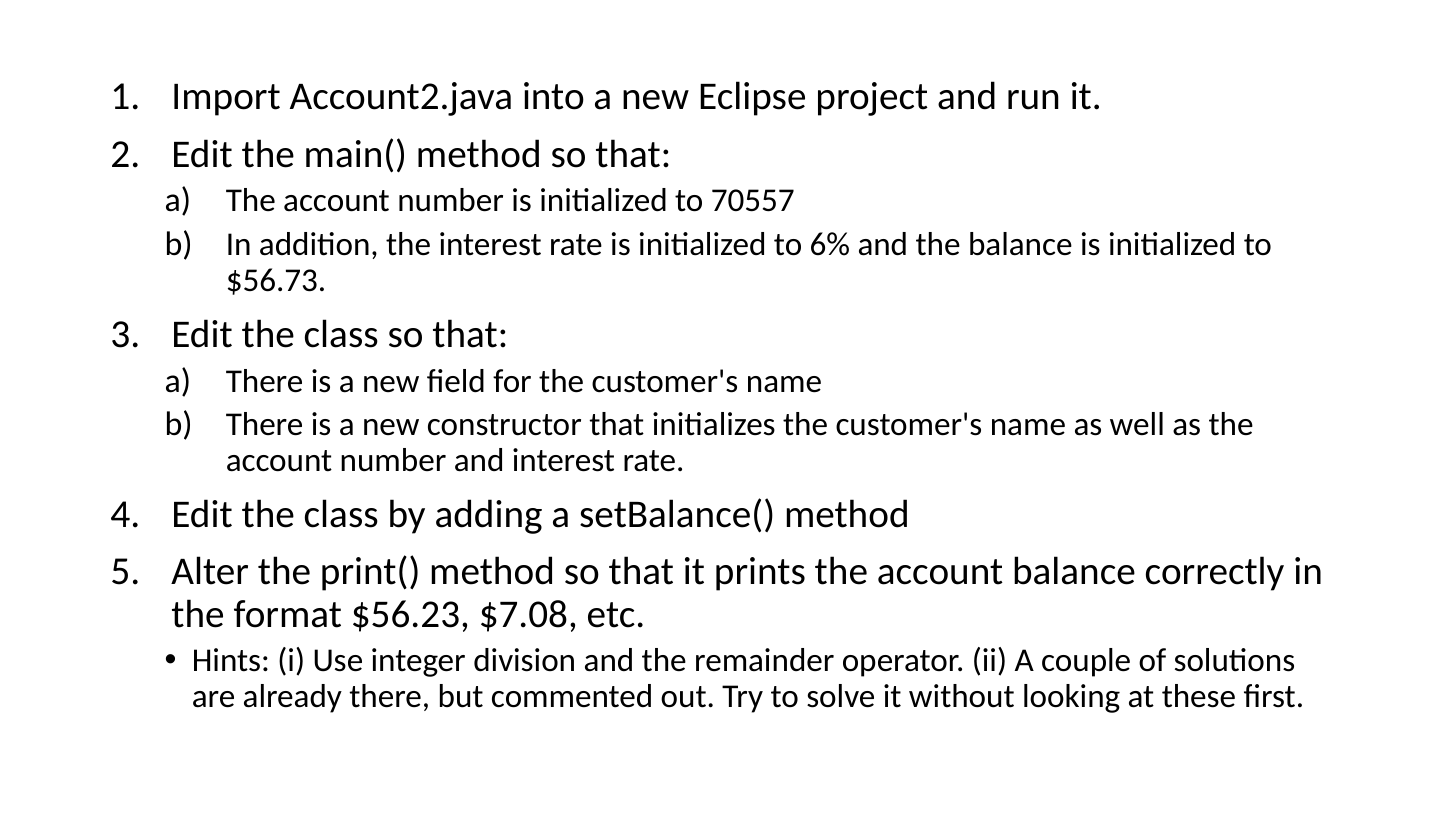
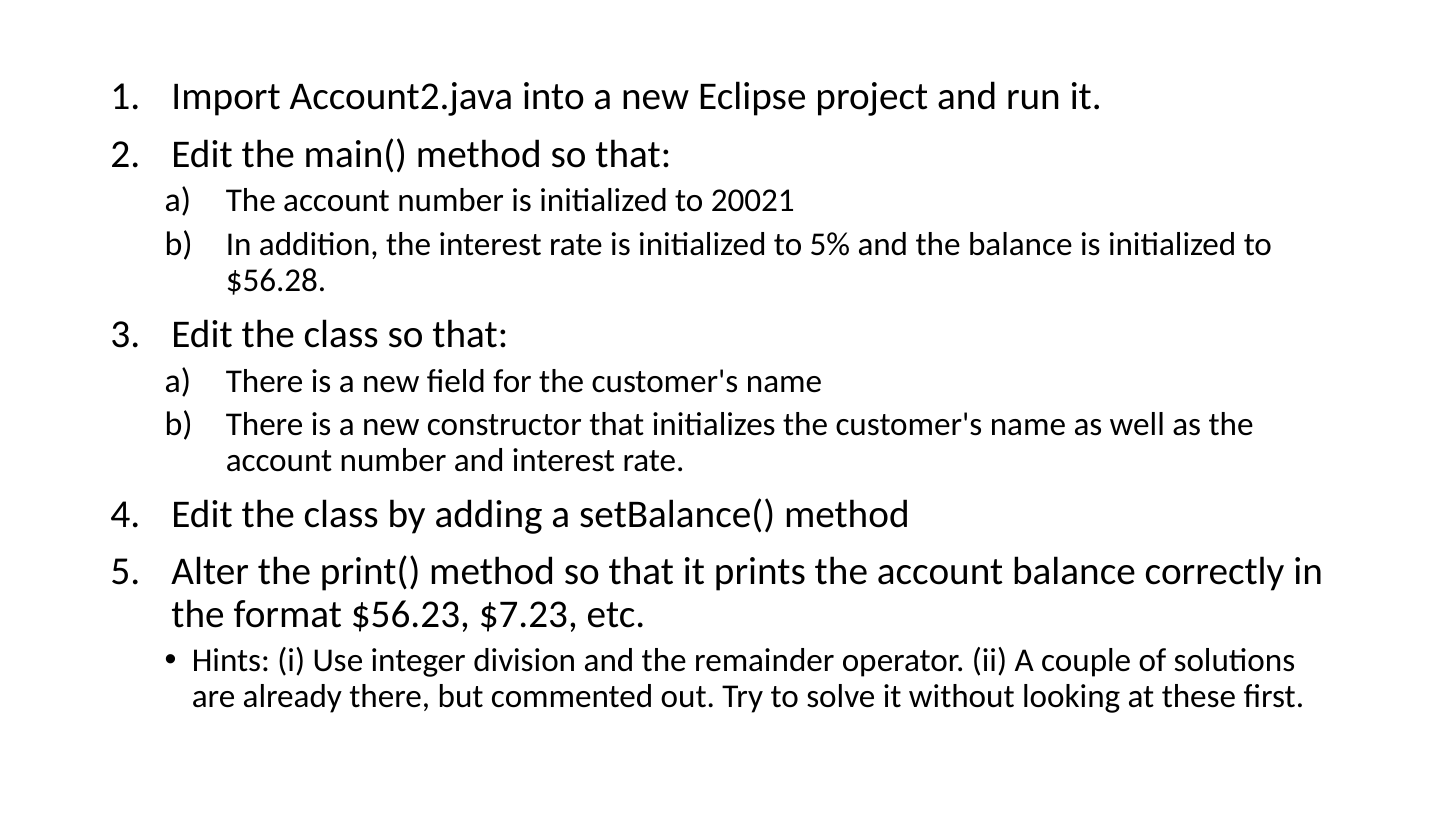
70557: 70557 -> 20021 (753, 201)
6%: 6% -> 5% (830, 244)
$56.73: $56.73 -> $56.28 (276, 280)
$7.08: $7.08 -> $7.23 (528, 614)
